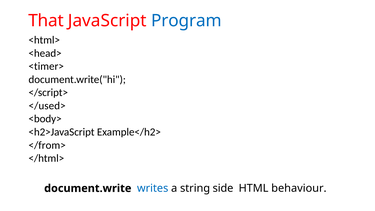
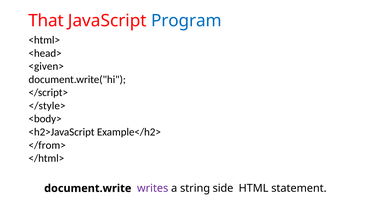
<timer>: <timer> -> <given> (46, 66)
</used>: </used> -> </style> (47, 106)
writes colour: blue -> purple (153, 188)
behaviour: behaviour -> statement (299, 188)
